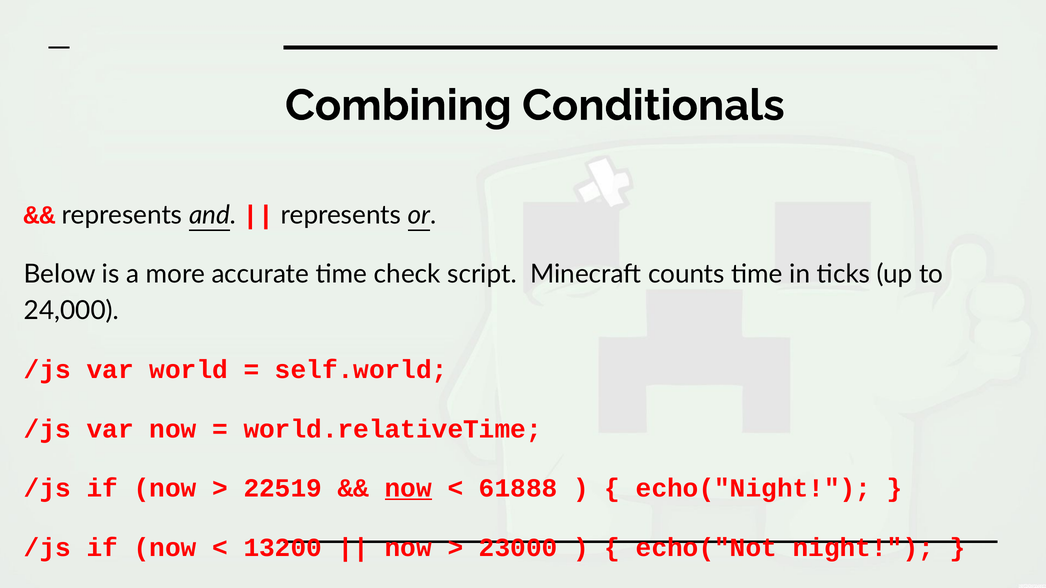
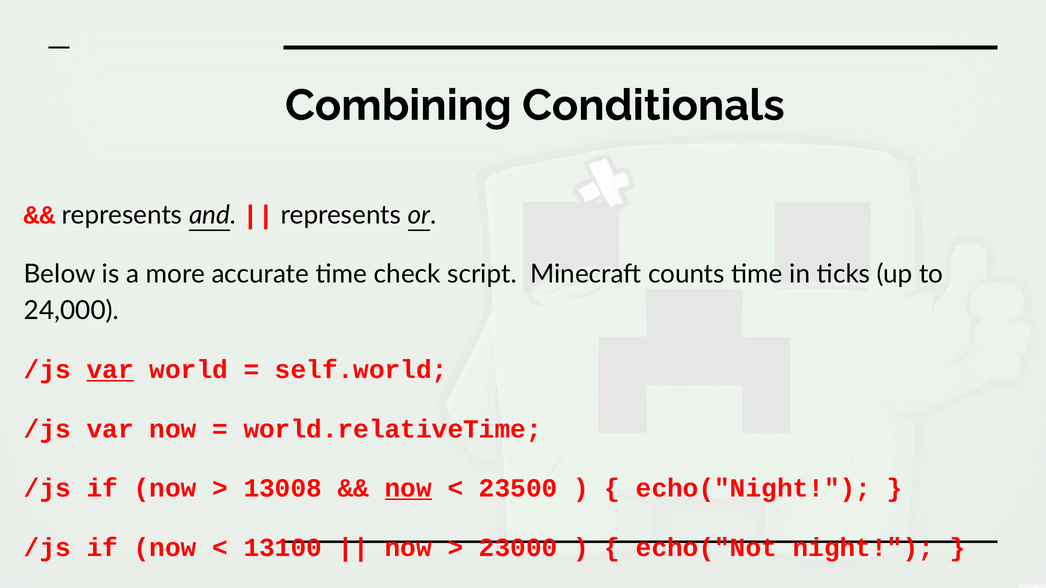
var underline: none -> present (110, 370)
22519: 22519 -> 13008 (283, 489)
61888: 61888 -> 23500 (518, 489)
13200: 13200 -> 13100 (283, 548)
